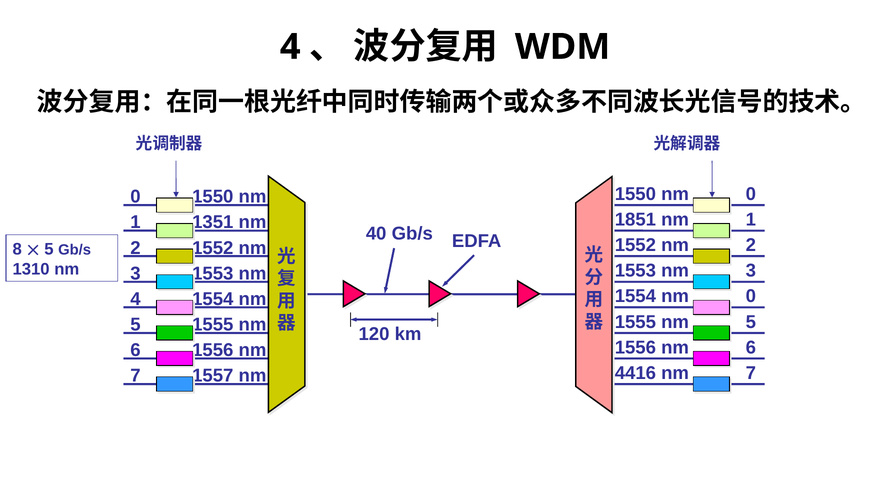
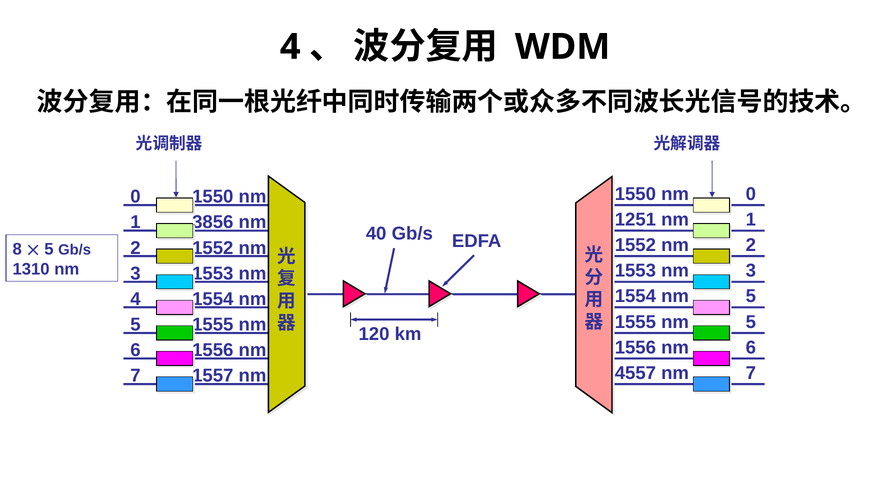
1851: 1851 -> 1251 (635, 220)
1351: 1351 -> 3856 (213, 223)
0: 0 -> 5 (751, 297)
4416: 4416 -> 4557 (635, 374)
